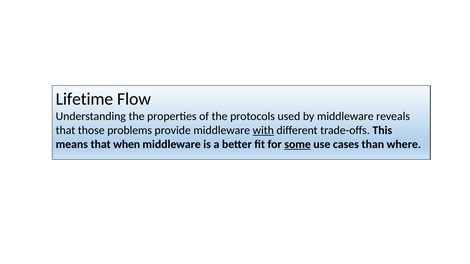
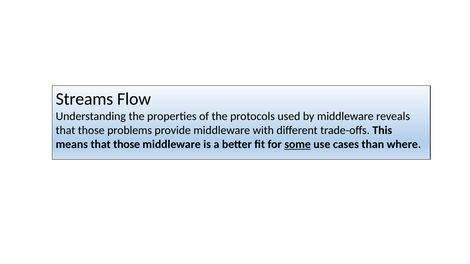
Lifetime: Lifetime -> Streams (84, 99)
with underline: present -> none (263, 131)
means that when: when -> those (127, 145)
